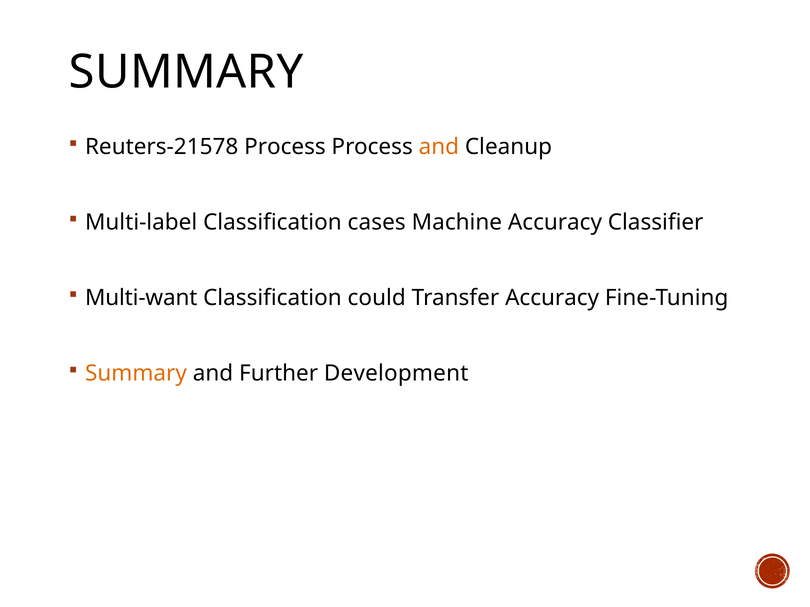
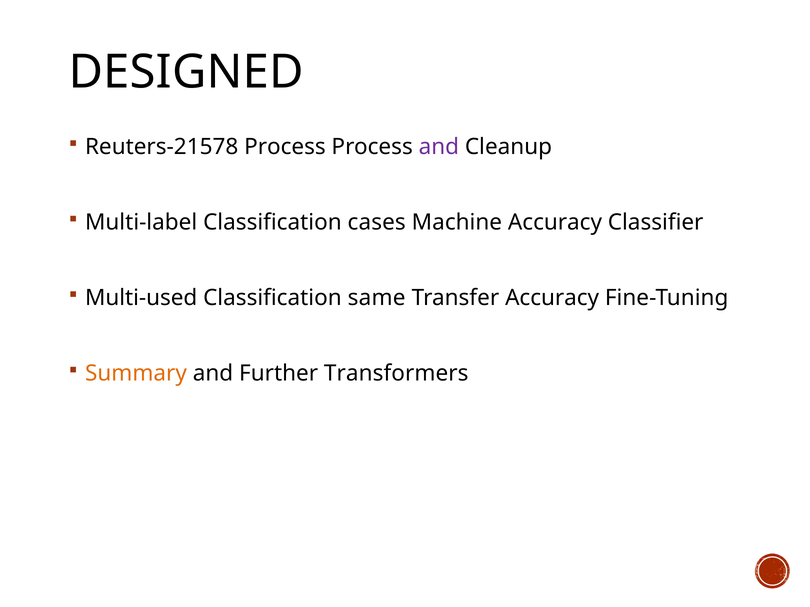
SUMMARY: SUMMARY -> DESIGNED (186, 72)
and colour: orange -> purple (439, 147)
Multi-want: Multi-want -> Multi-used (141, 298)
could: could -> same (377, 298)
Development: Development -> Transformers (396, 374)
